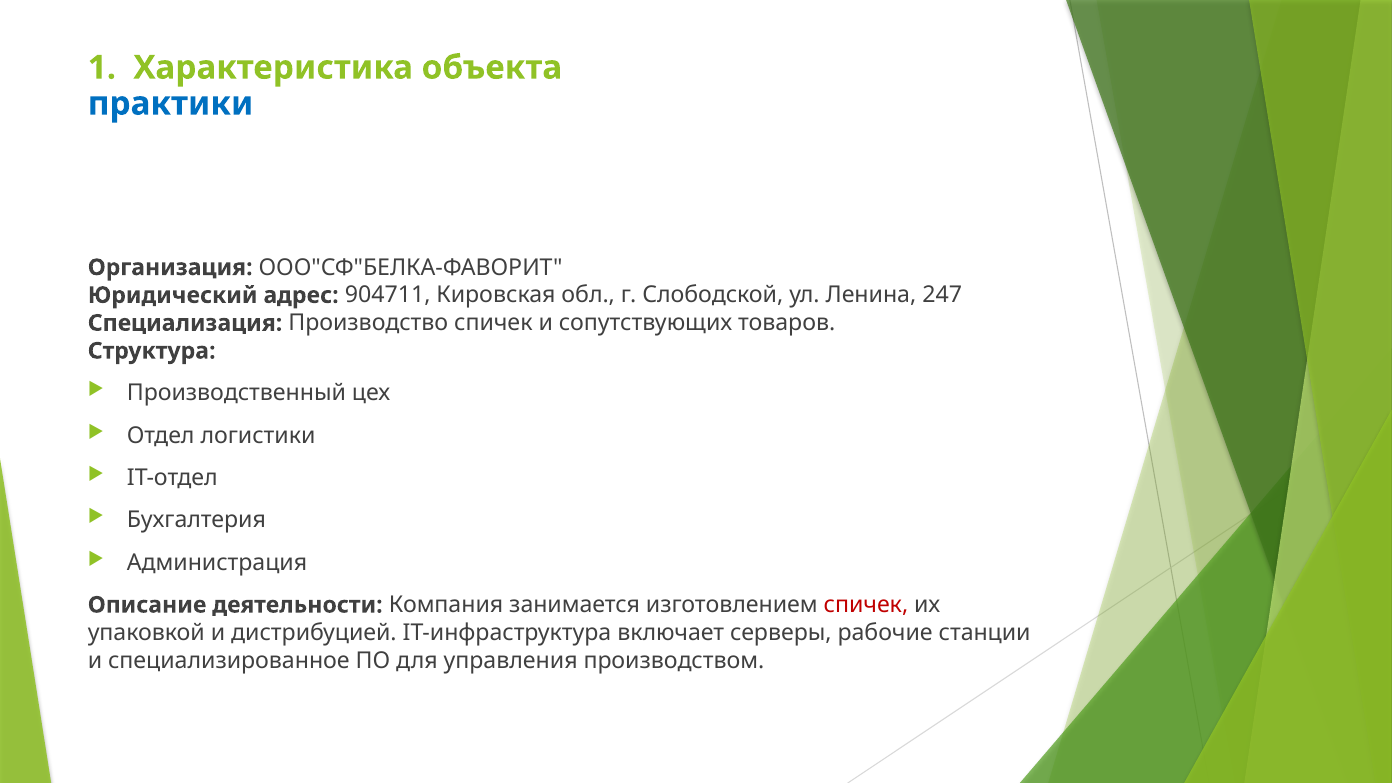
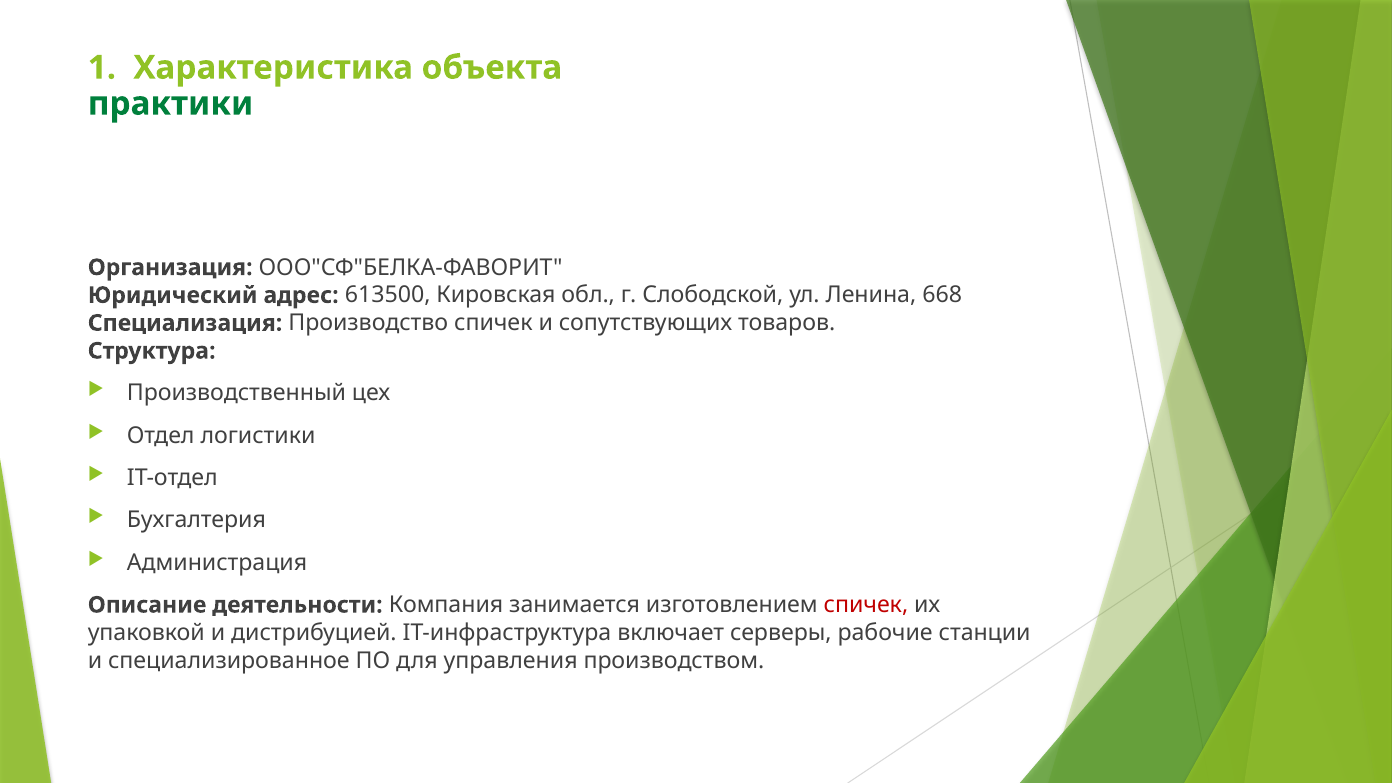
практики colour: blue -> green (171, 104)
904711: 904711 -> 613500 (388, 295)
247: 247 -> 668 (942, 295)
